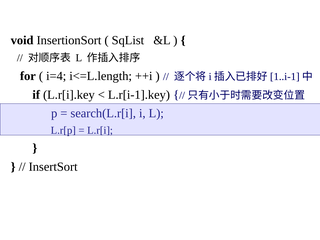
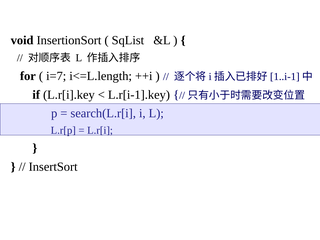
i=4: i=4 -> i=7 (56, 76)
